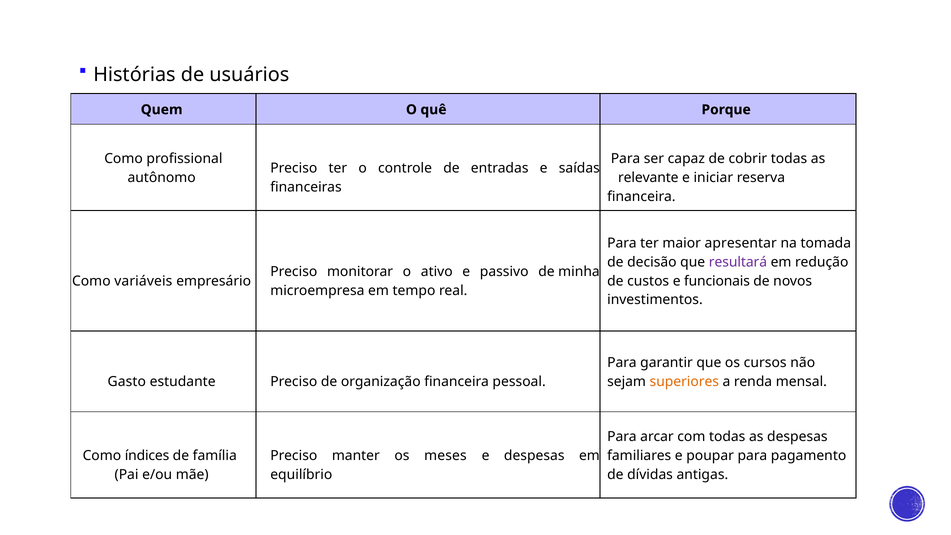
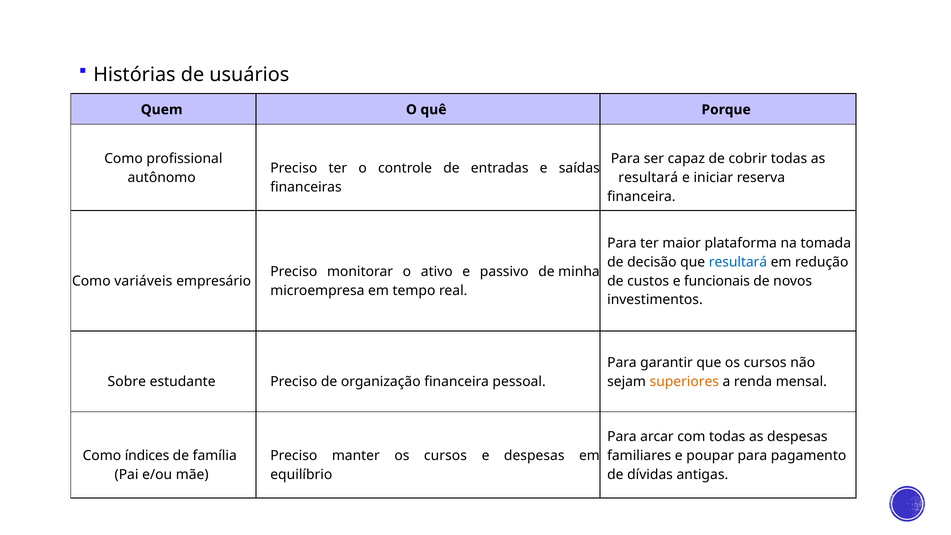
relevante: relevante -> resultará (648, 178)
apresentar: apresentar -> plataforma (741, 243)
resultará colour: purple -> blue (738, 262)
Gasto: Gasto -> Sobre (127, 382)
manter os meses: meses -> cursos (445, 456)
